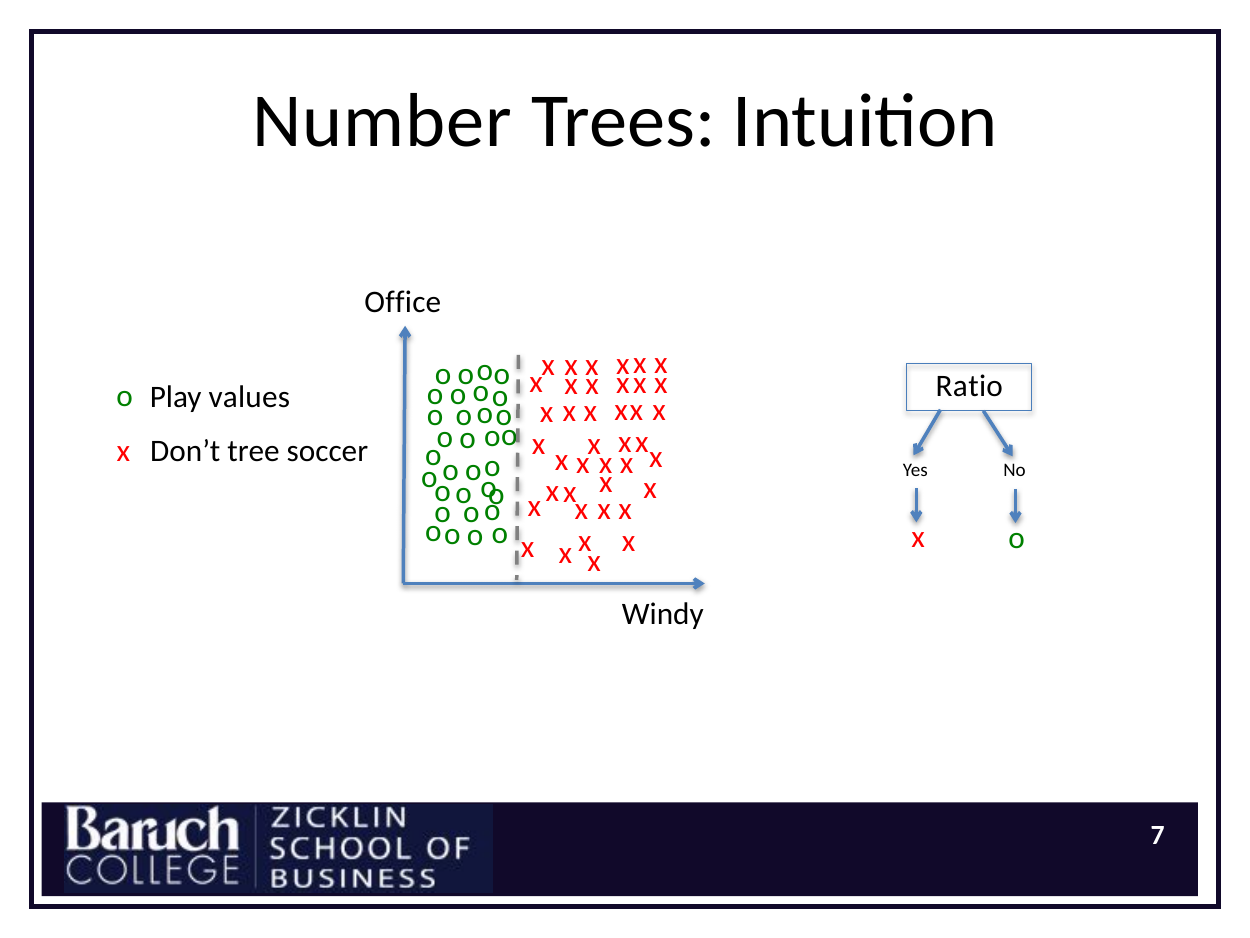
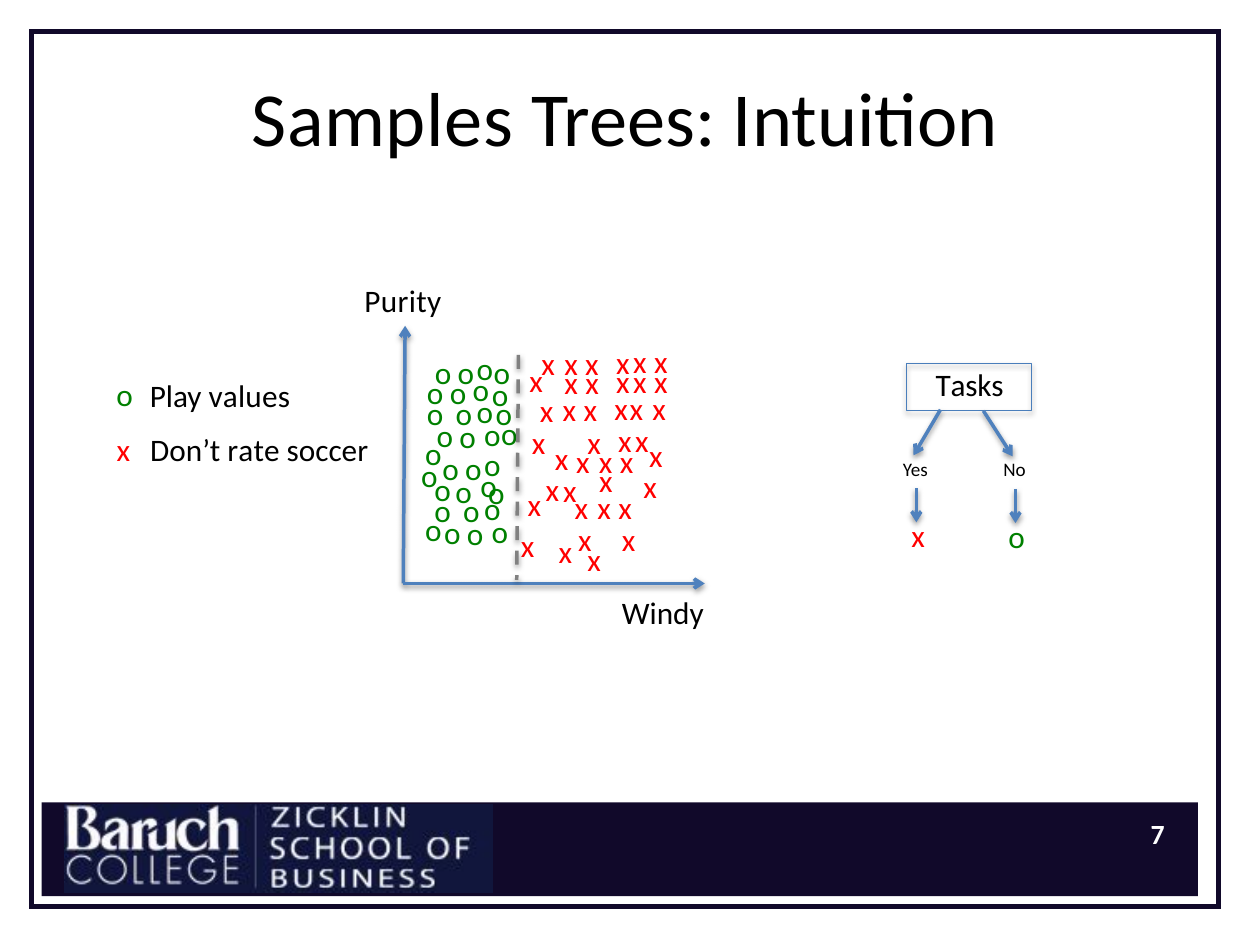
Number: Number -> Samples (382, 121)
Office: Office -> Purity (403, 302)
Ratio: Ratio -> Tasks (970, 386)
tree: tree -> rate (254, 451)
